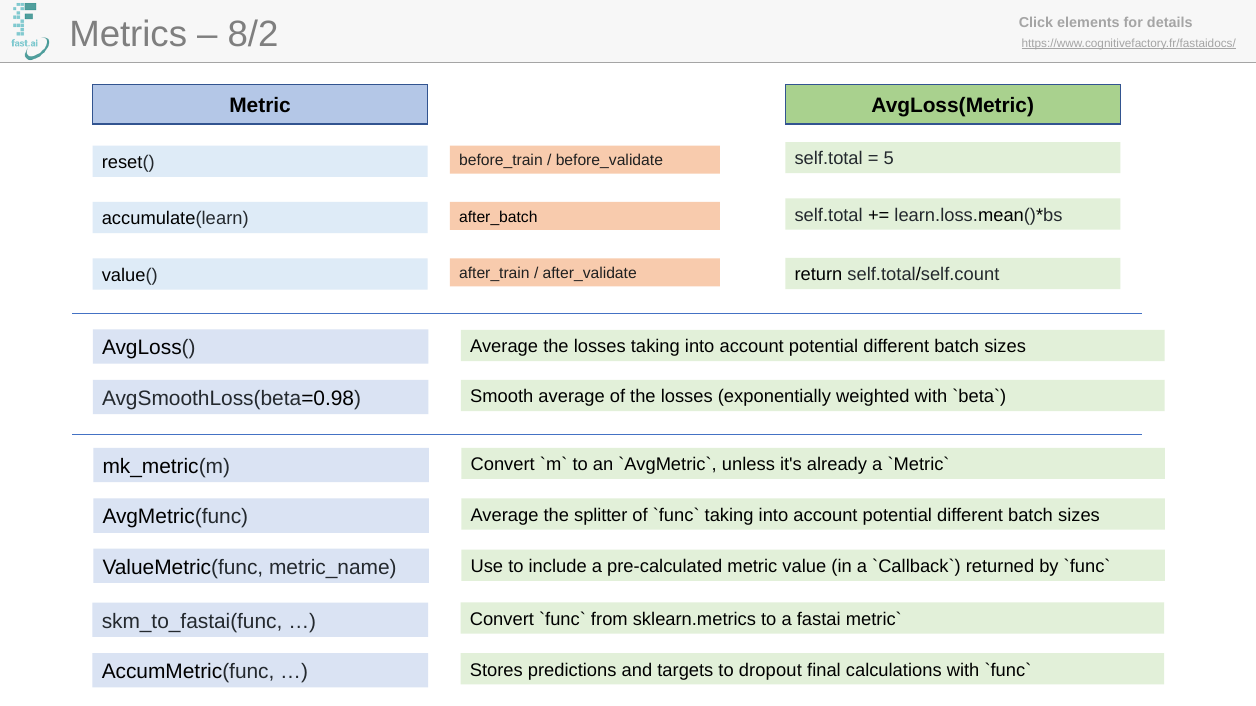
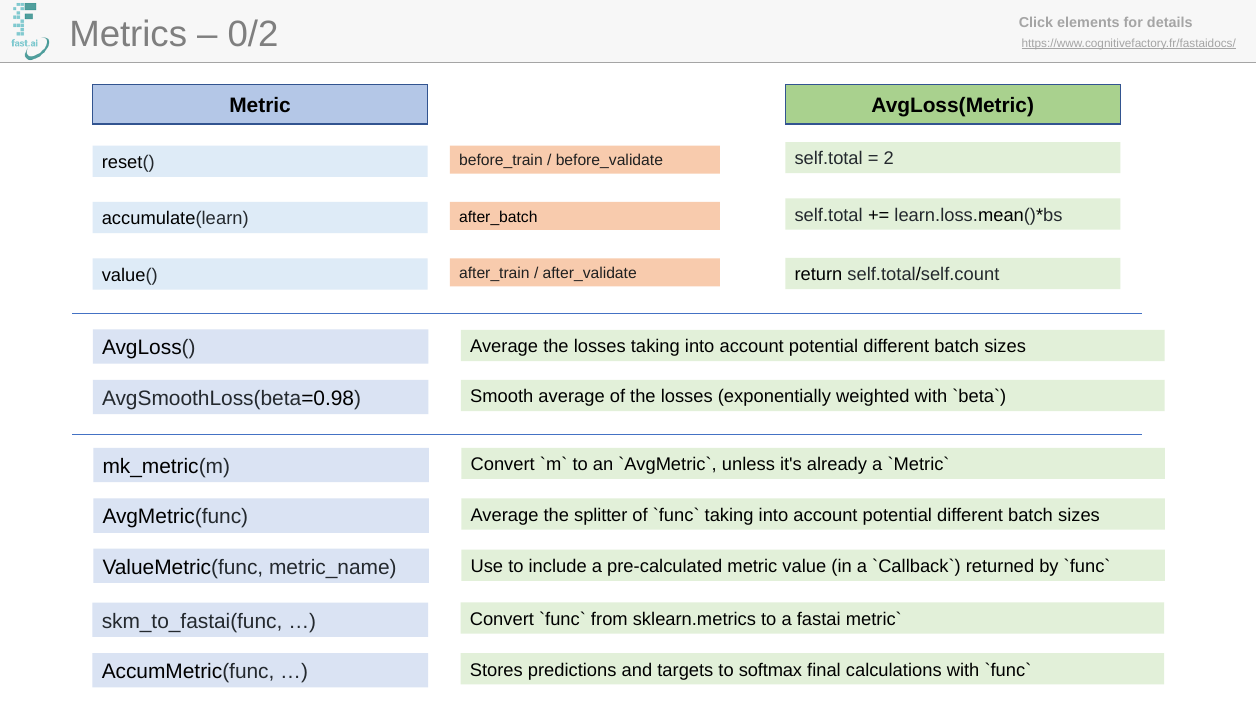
8/2: 8/2 -> 0/2 (253, 34)
5: 5 -> 2 (889, 159)
dropout: dropout -> softmax (770, 671)
